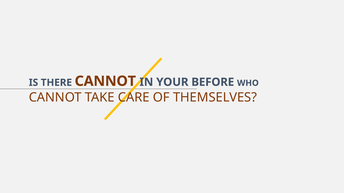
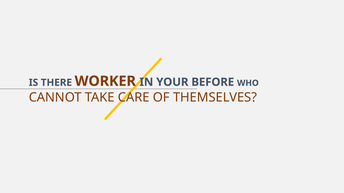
THERE CANNOT: CANNOT -> WORKER (105, 81)
